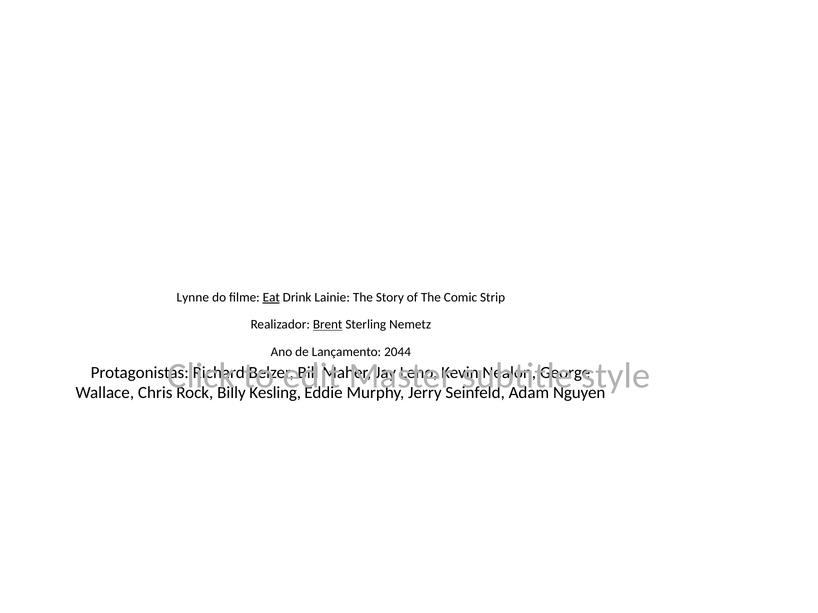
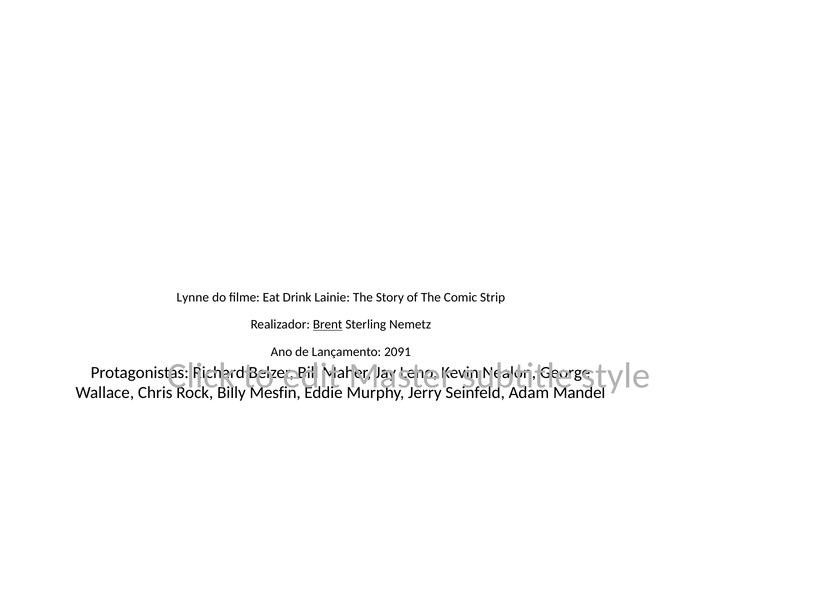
Eat underline: present -> none (271, 298)
2044: 2044 -> 2091 (398, 352)
Kesling: Kesling -> Mesfin (275, 393)
Nguyen: Nguyen -> Mandel (579, 393)
